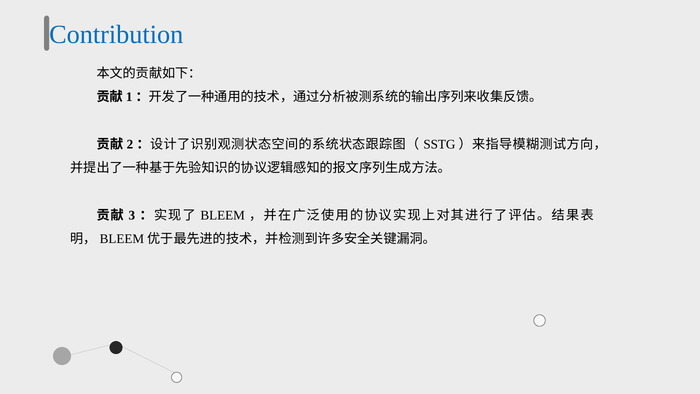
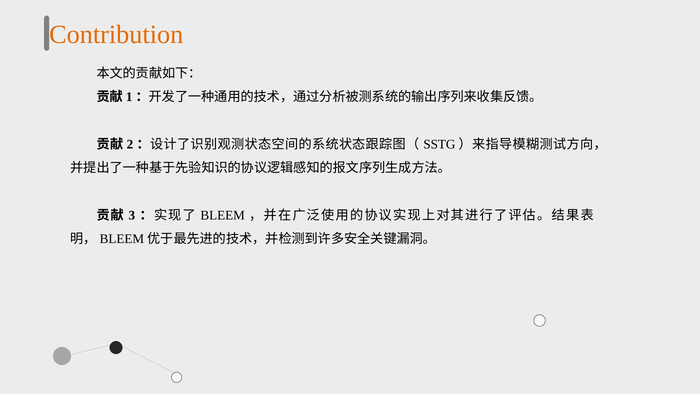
Contribution colour: blue -> orange (116, 35)
